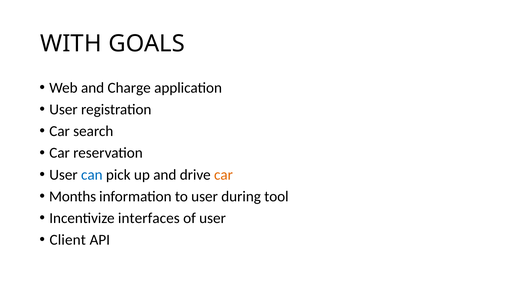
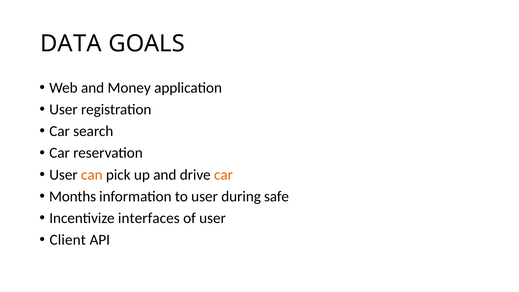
WITH: WITH -> DATA (71, 44)
Charge: Charge -> Money (129, 88)
can colour: blue -> orange (92, 175)
tool: tool -> safe (276, 196)
